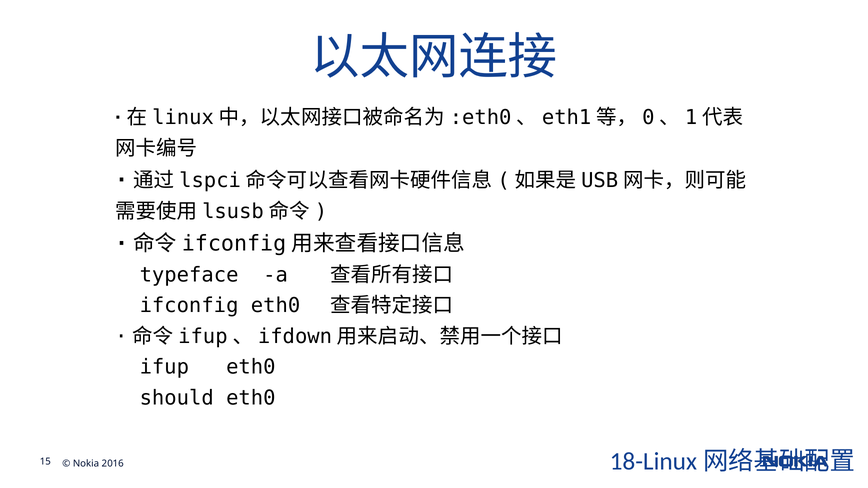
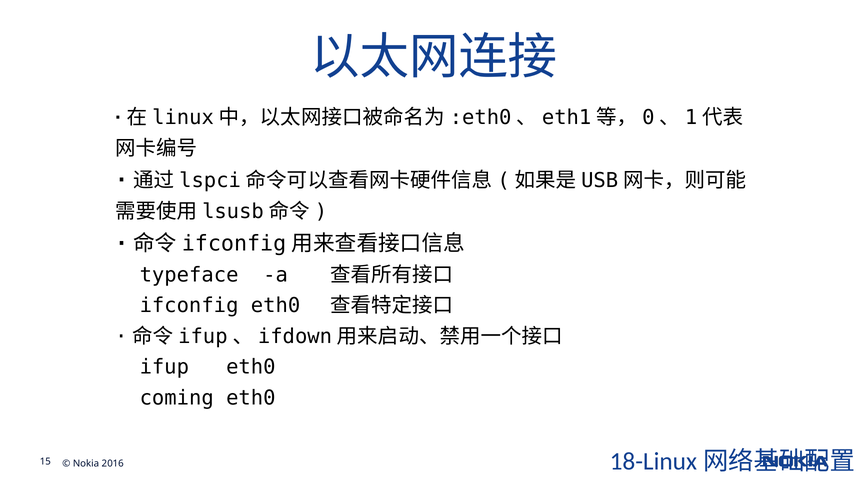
should: should -> coming (177, 398)
